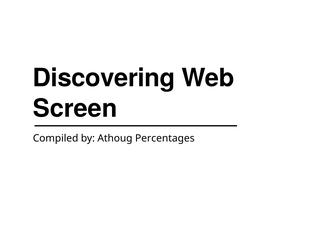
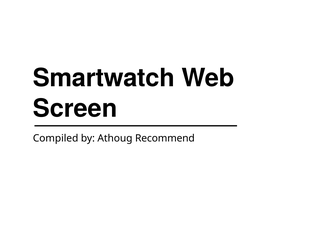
Discovering: Discovering -> Smartwatch (104, 78)
Percentages: Percentages -> Recommend (165, 138)
